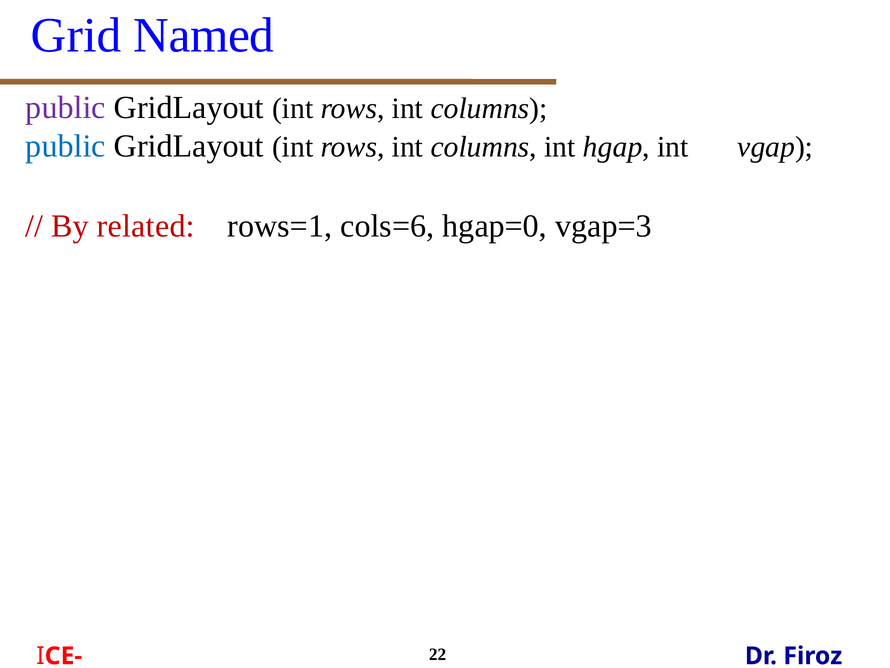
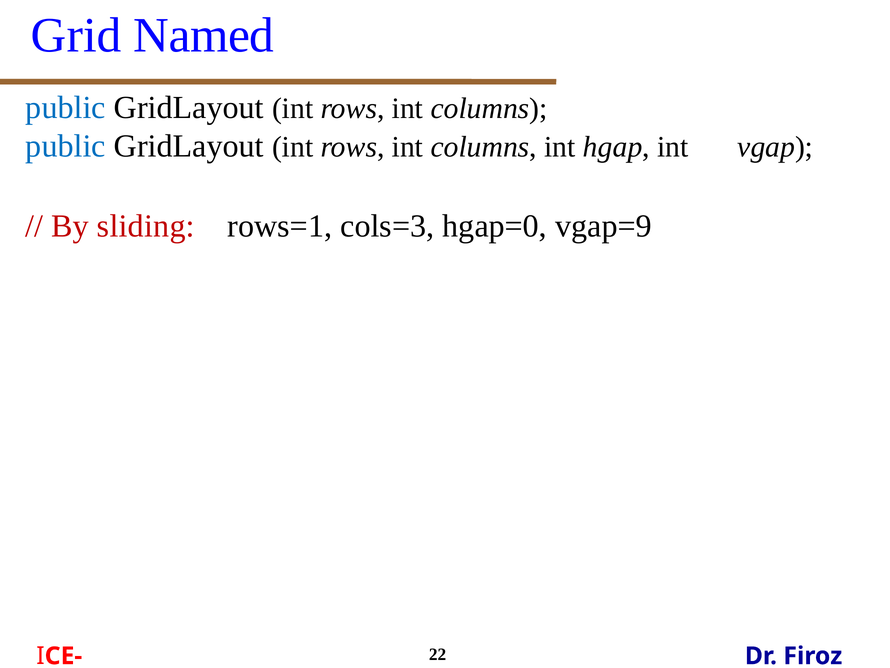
public colour: purple -> blue (66, 107)
related: related -> sliding (146, 226)
cols=6: cols=6 -> cols=3 (387, 226)
vgap=3: vgap=3 -> vgap=9 (603, 226)
